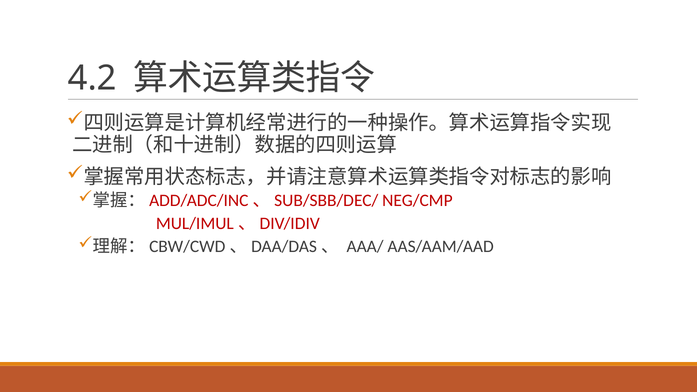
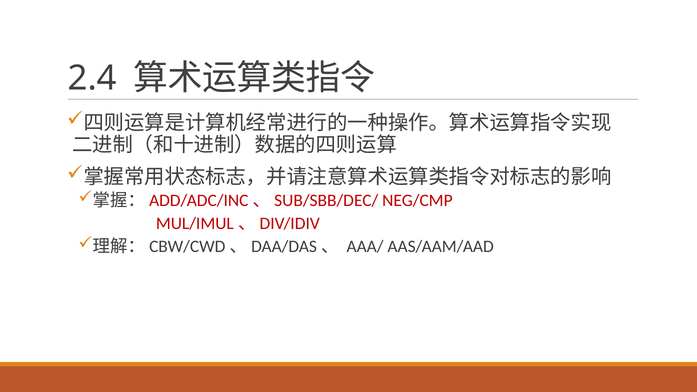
4.2: 4.2 -> 2.4 (92, 78)
